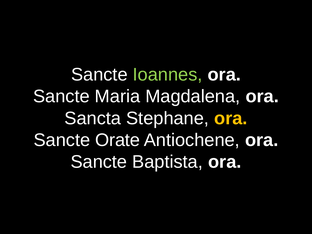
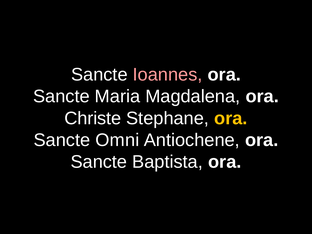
Ioannes colour: light green -> pink (168, 75)
Sancta: Sancta -> Christe (93, 118)
Orate: Orate -> Omni (117, 140)
